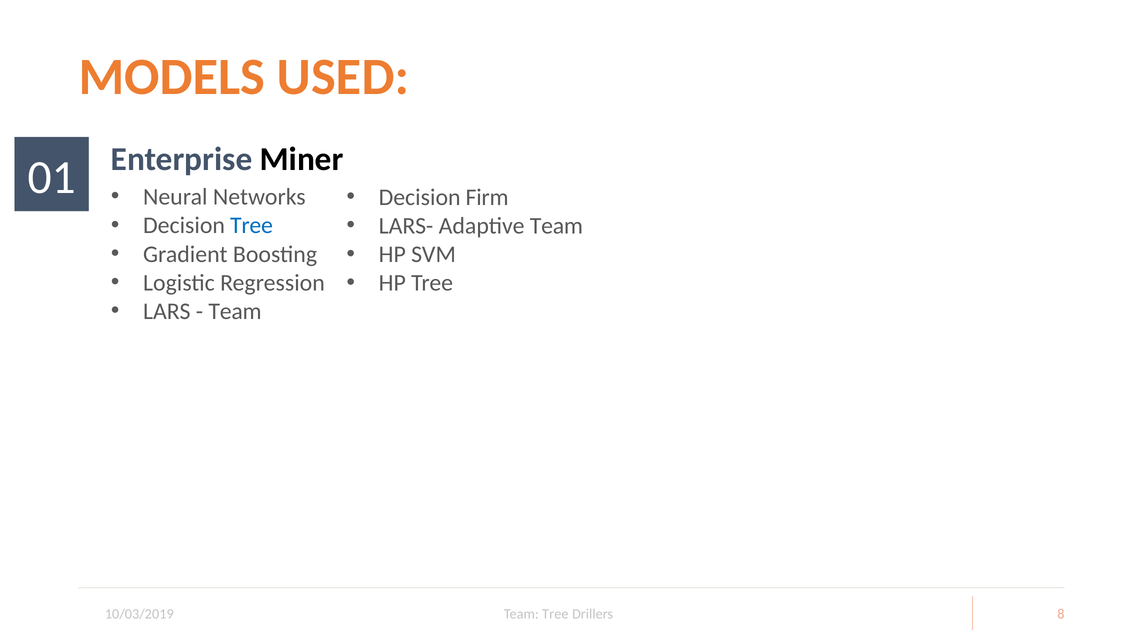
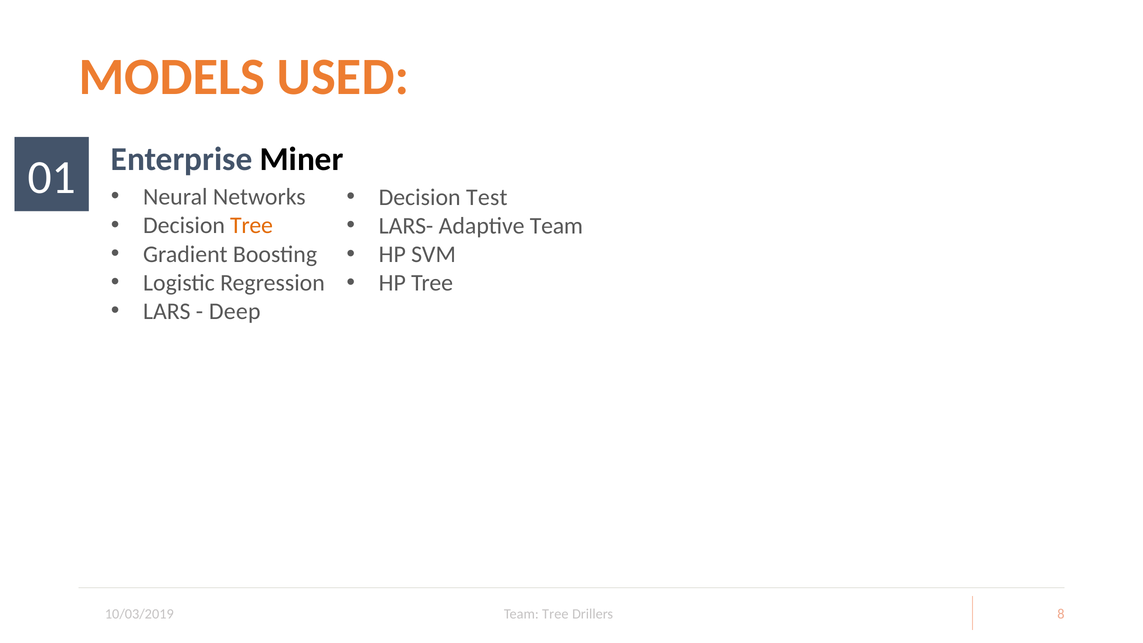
Firm: Firm -> Test (487, 197)
Tree colour: blue -> orange (251, 226)
Team: Team -> Deep (235, 311)
